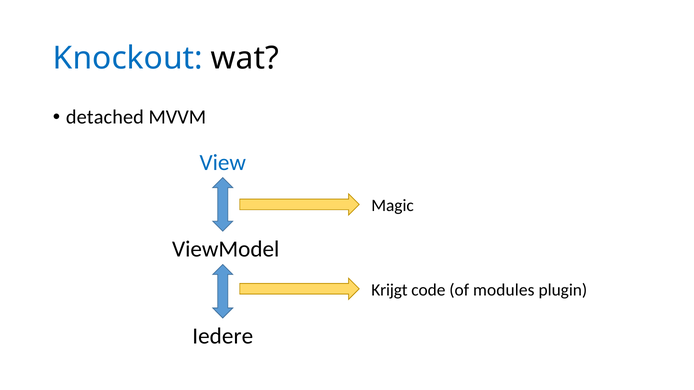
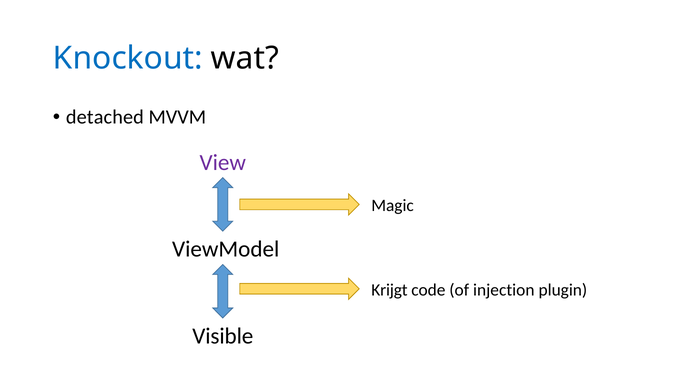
View colour: blue -> purple (223, 163)
modules: modules -> injection (504, 290)
Iedere: Iedere -> Visible (223, 336)
